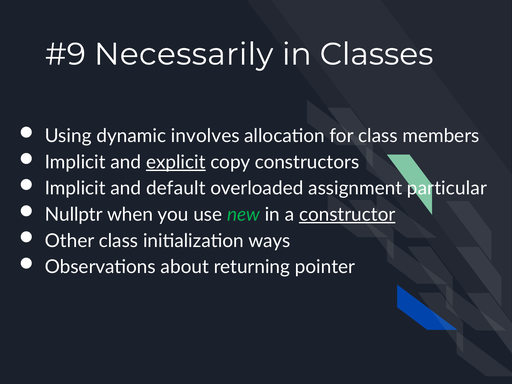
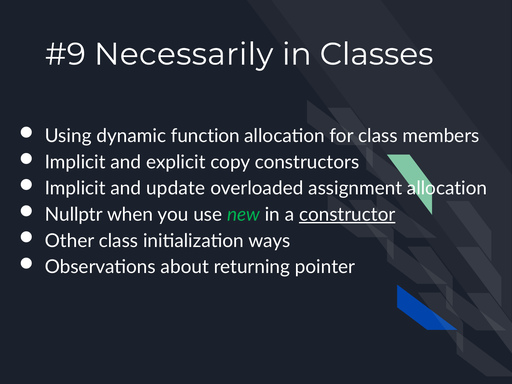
involves: involves -> function (205, 136)
explicit underline: present -> none (176, 162)
default: default -> update (176, 188)
assignment particular: particular -> allocation (447, 188)
